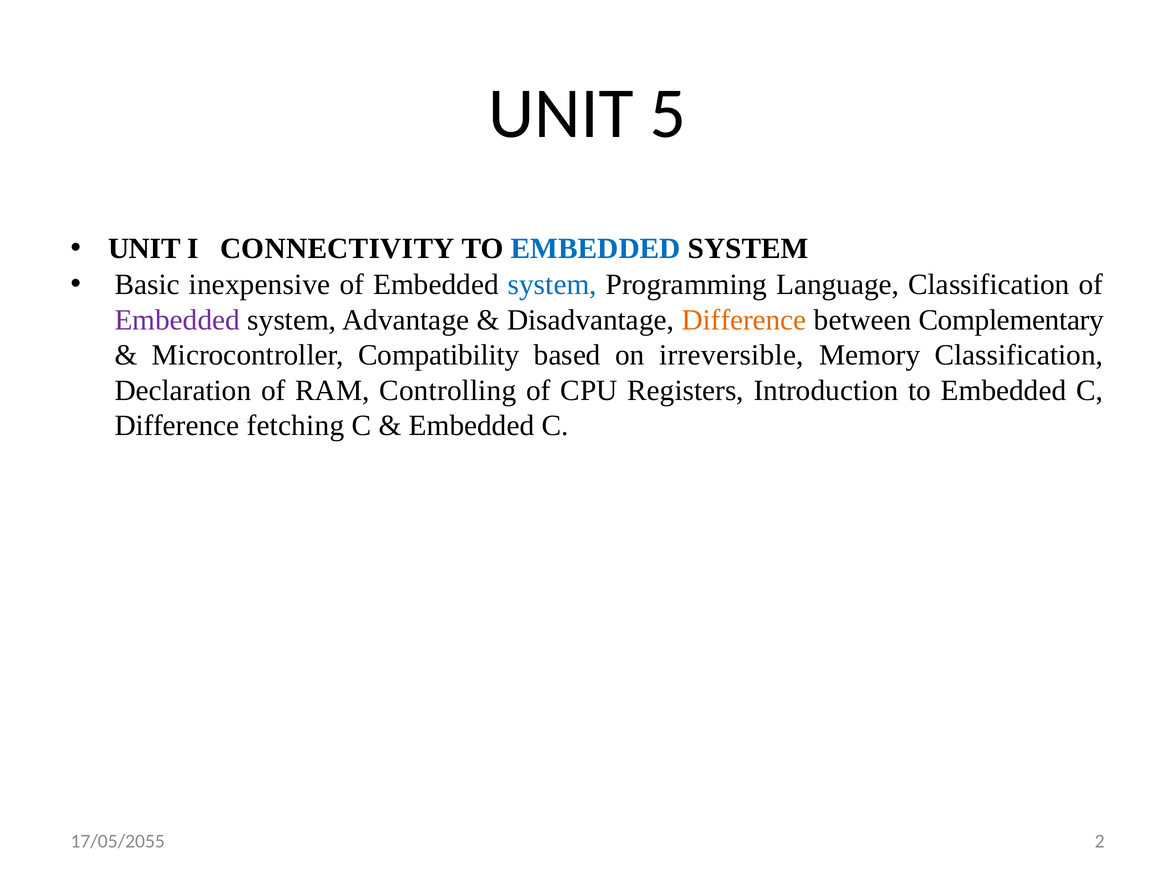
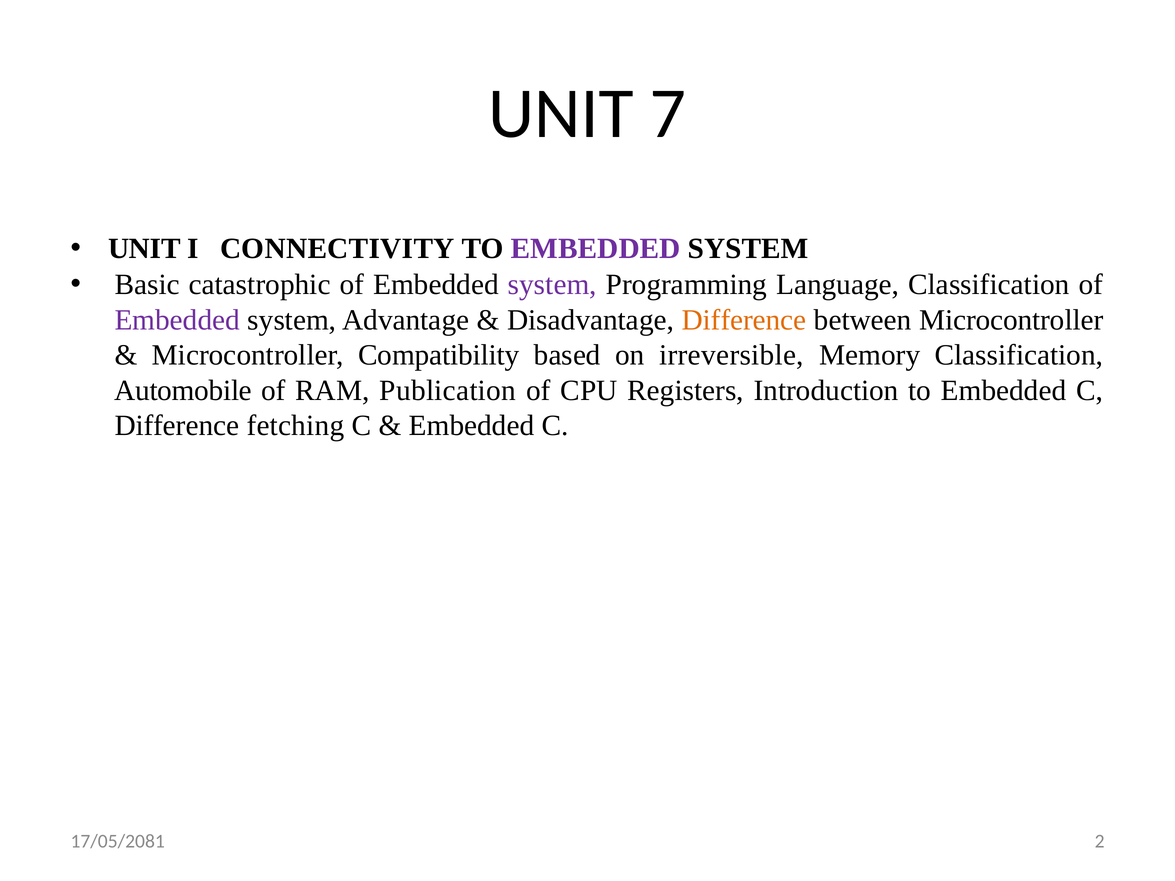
5: 5 -> 7 (668, 114)
EMBEDDED colour: blue -> purple (596, 249)
inexpensive: inexpensive -> catastrophic (260, 285)
system colour: blue -> purple (552, 285)
between Complementary: Complementary -> Microcontroller (1011, 320)
Declaration: Declaration -> Automobile (183, 391)
Controlling: Controlling -> Publication (448, 391)
17/05/2055: 17/05/2055 -> 17/05/2081 (118, 842)
